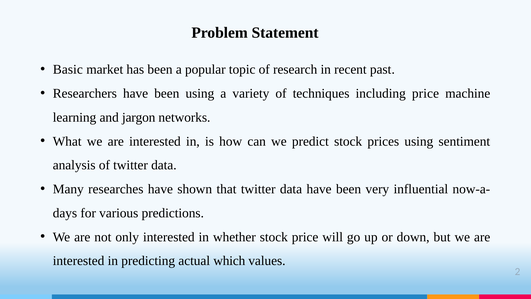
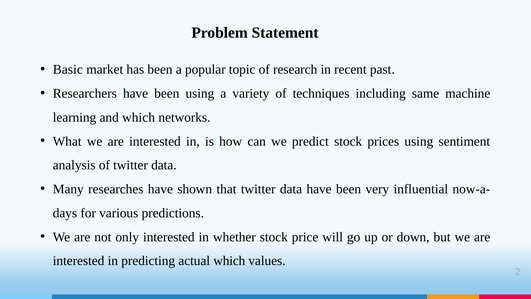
including price: price -> same (426, 93)
and jargon: jargon -> which (139, 117)
